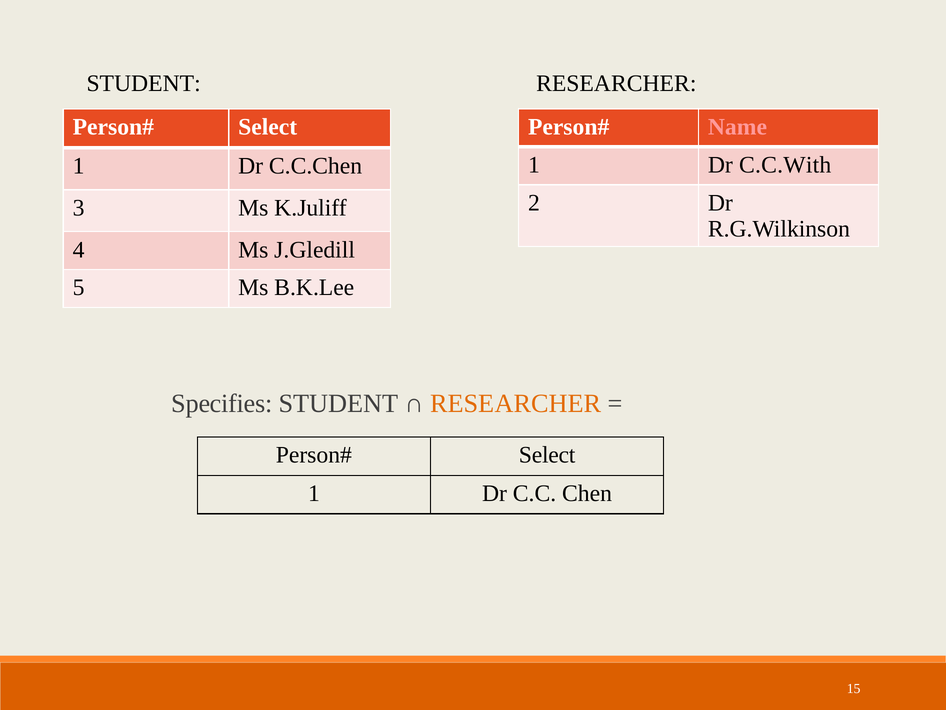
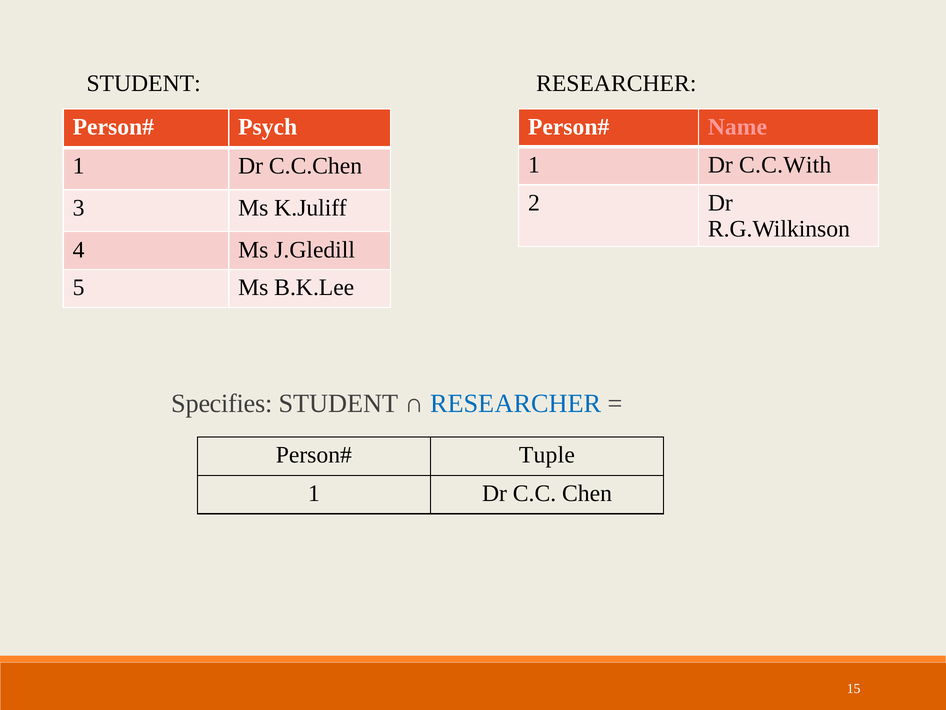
Select: Select -> Psych (268, 127)
RESEARCHER colour: orange -> blue (516, 403)
Select: Select -> Tuple (547, 455)
